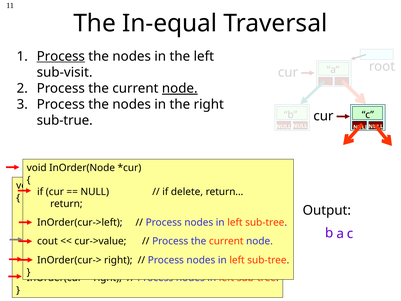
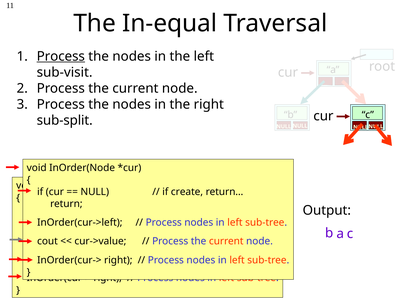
node underline: present -> none (180, 88)
sub-true: sub-true -> sub-split (65, 120)
delete: delete -> create (187, 192)
